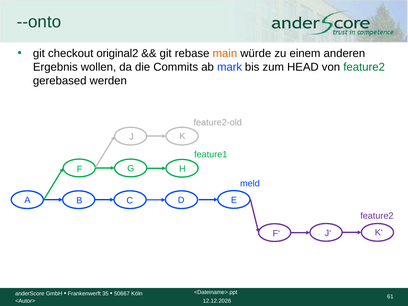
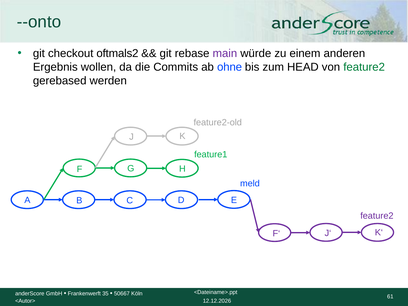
original2: original2 -> oftmals2 (117, 53)
main colour: orange -> purple (225, 53)
mark: mark -> ohne (230, 67)
